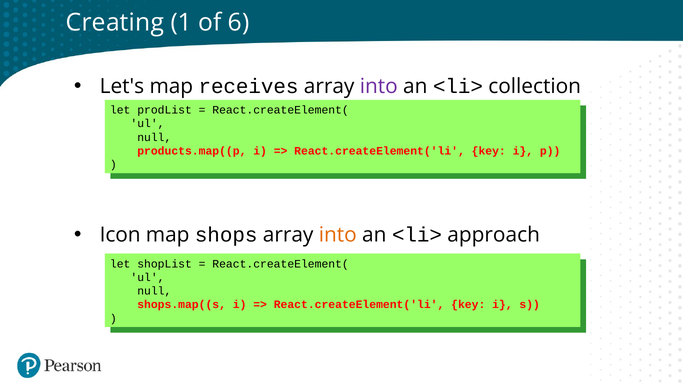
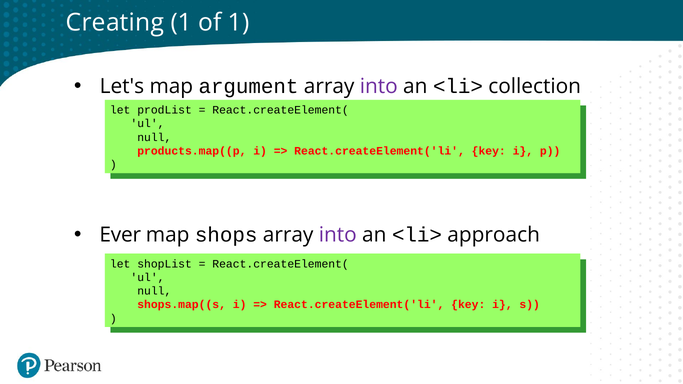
of 6: 6 -> 1 (239, 23)
receives: receives -> argument (248, 86)
Icon: Icon -> Ever (120, 235)
into colour: orange -> purple (338, 235)
